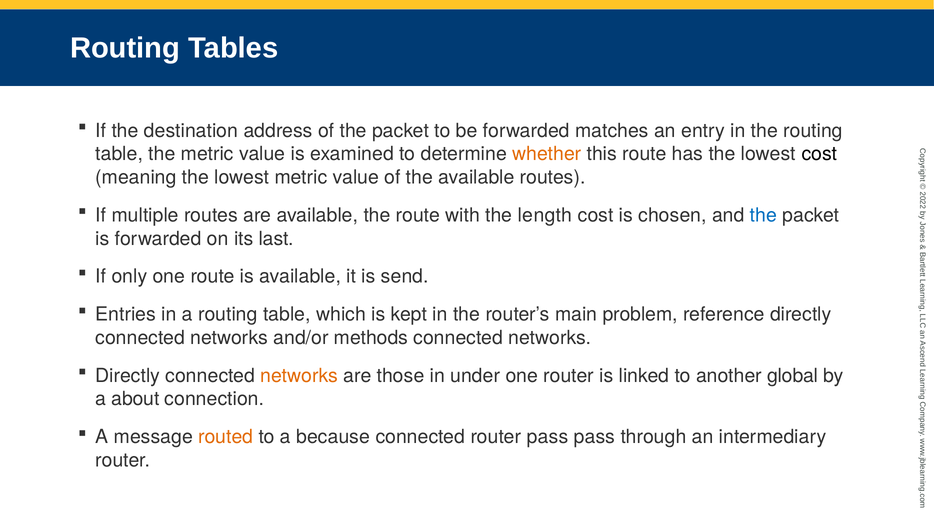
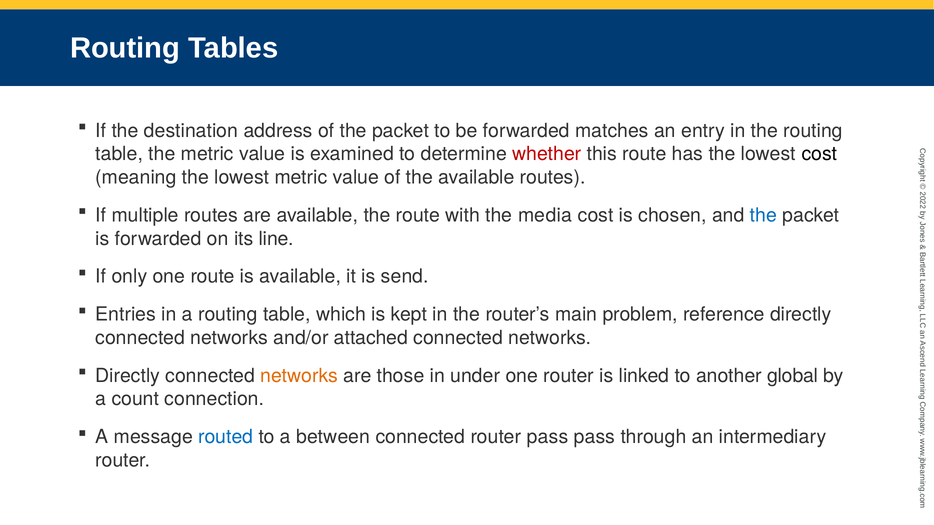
whether colour: orange -> red (547, 154)
length: length -> media (545, 215)
last: last -> line (276, 239)
methods: methods -> attached (371, 338)
about: about -> count (135, 399)
routed colour: orange -> blue (226, 437)
because: because -> between (333, 437)
